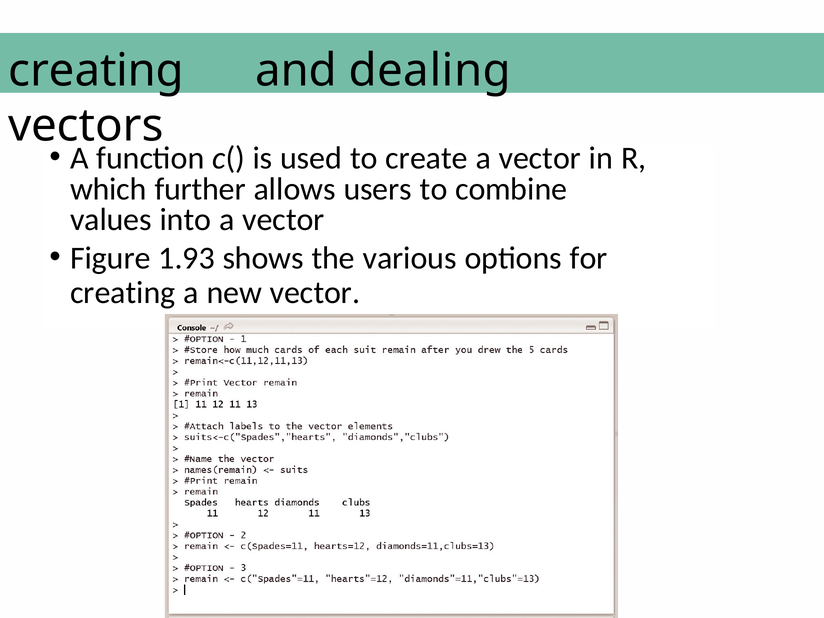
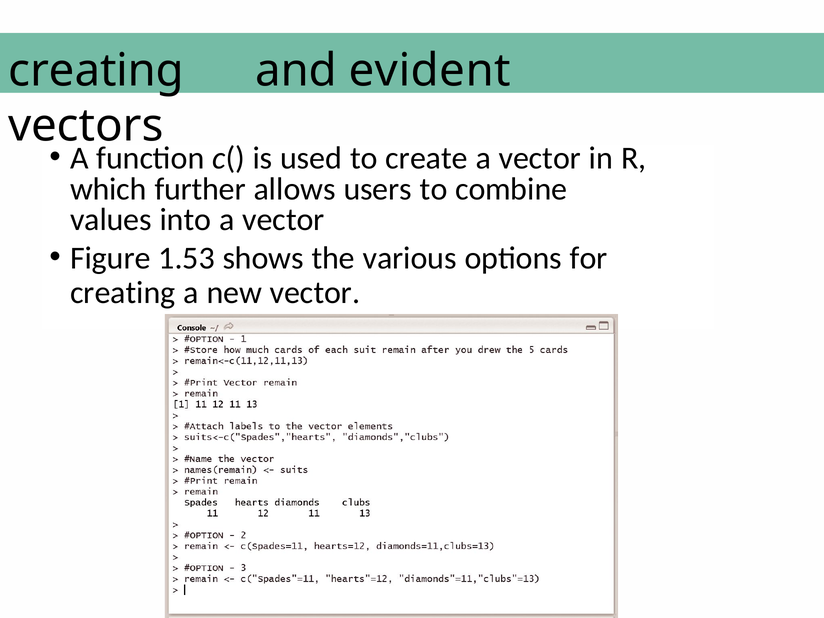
dealing: dealing -> evident (430, 71)
1.93: 1.93 -> 1.53 (187, 258)
